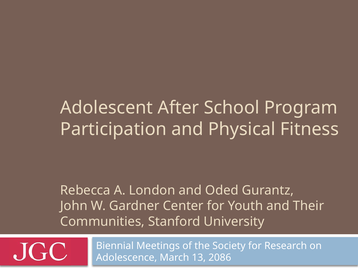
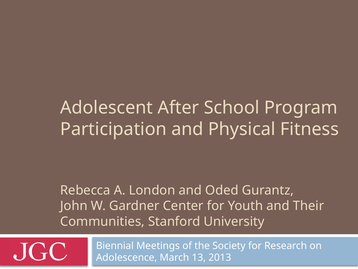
2086: 2086 -> 2013 (220, 257)
